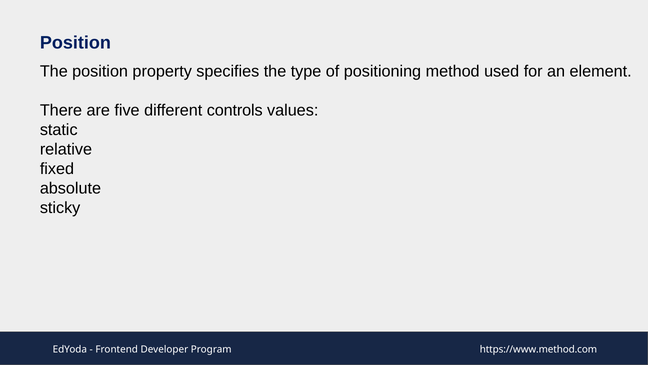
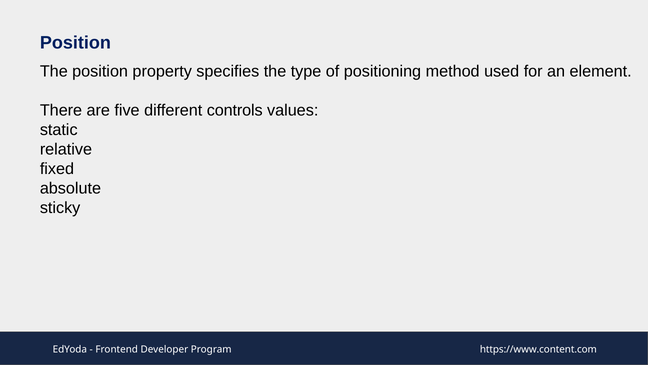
https://www.method.com: https://www.method.com -> https://www.content.com (538, 349)
